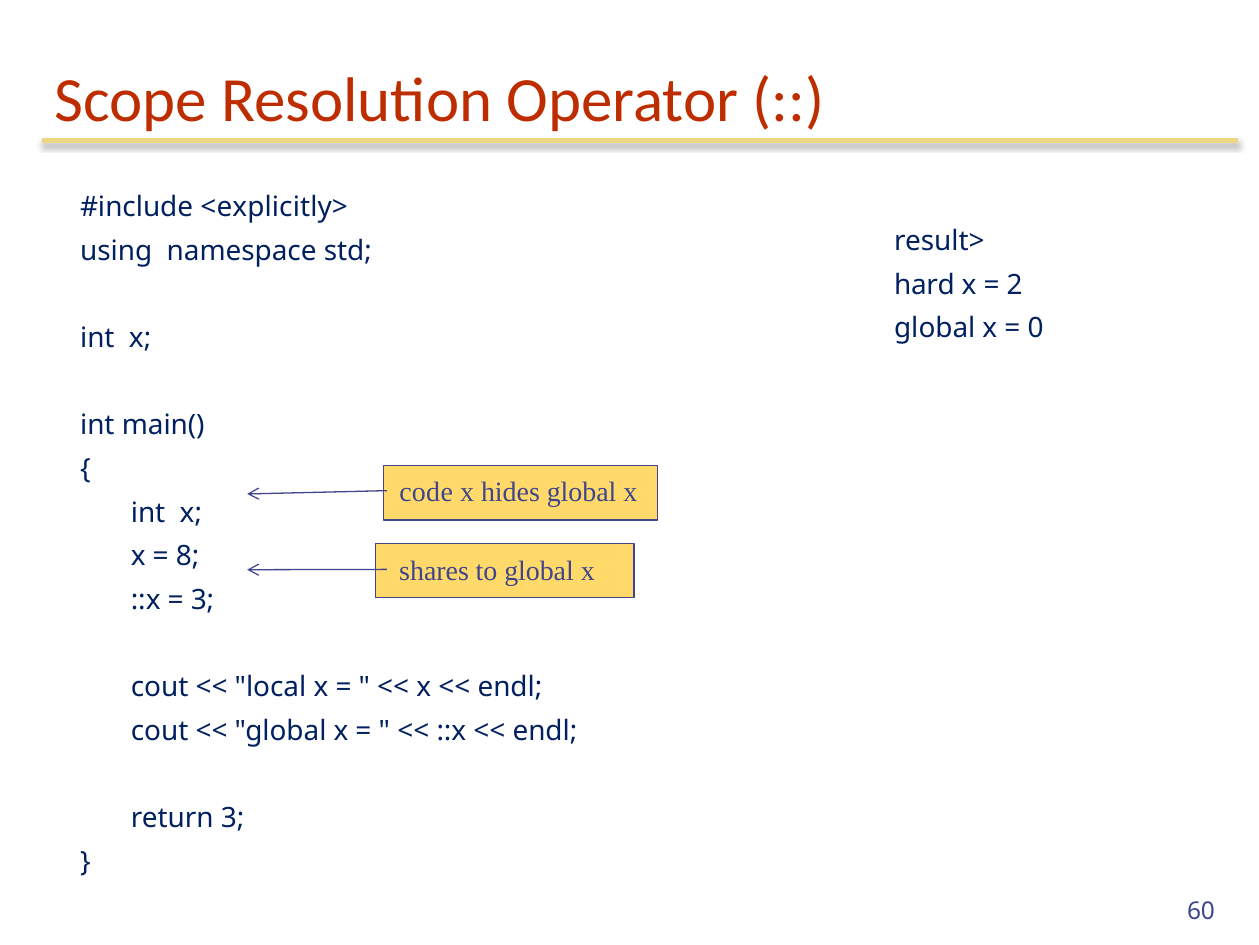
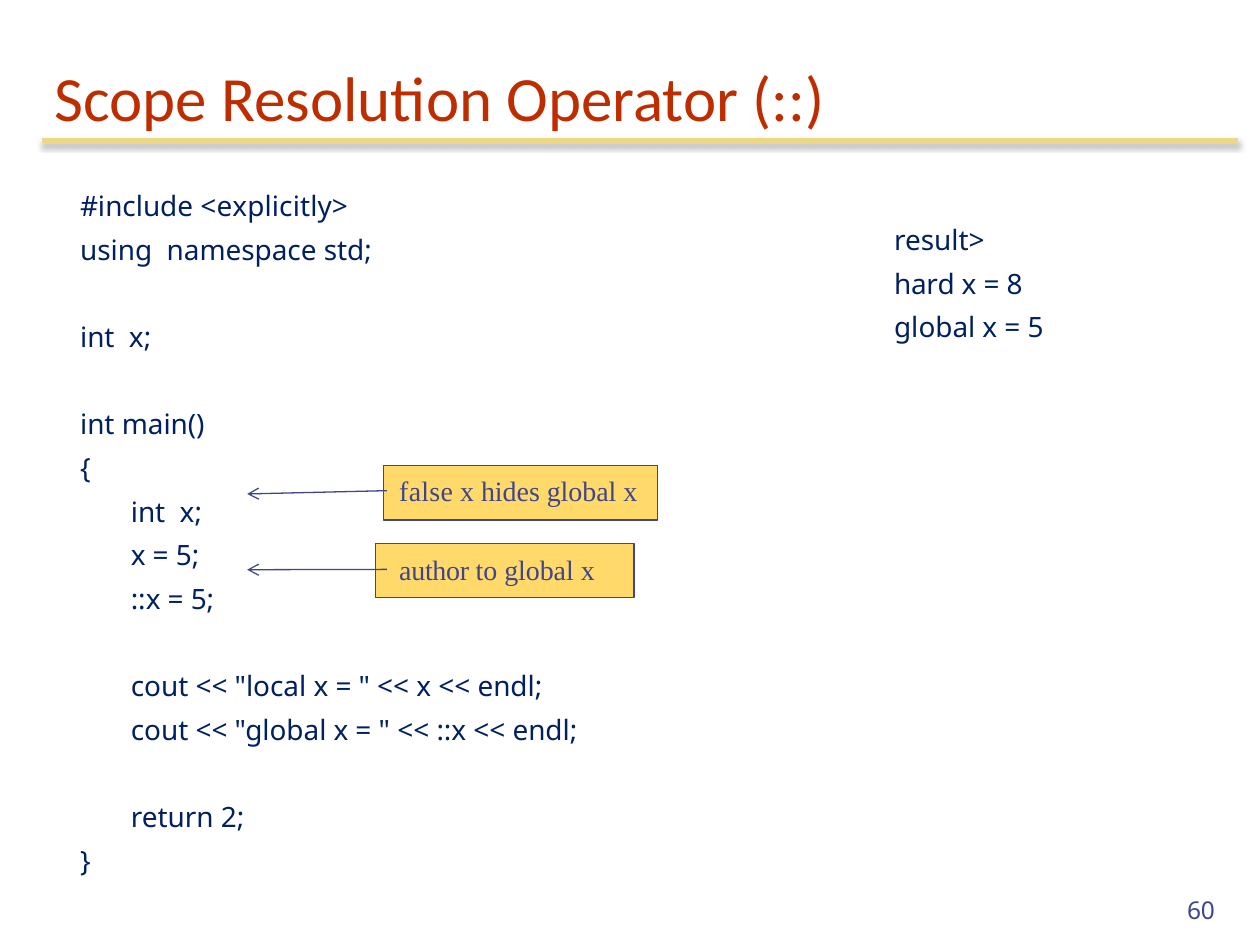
2: 2 -> 8 (1015, 285)
0: 0 -> 5 (1036, 328)
code: code -> false (426, 492)
8: 8 -> 5 (188, 556)
shares: shares -> author (434, 571)
3: 3 -> 5 (203, 600)
return 3: 3 -> 2 (233, 818)
